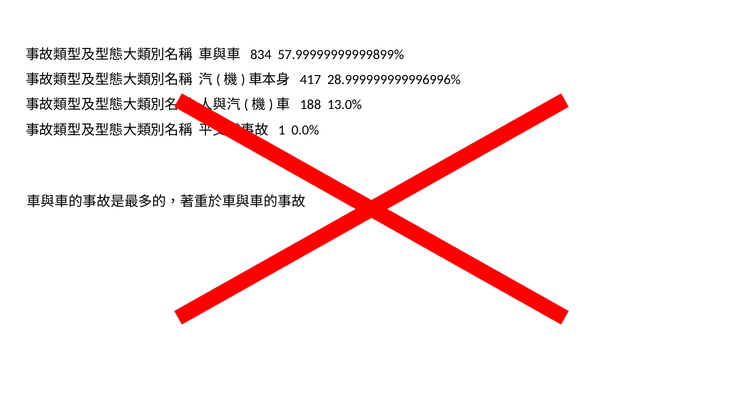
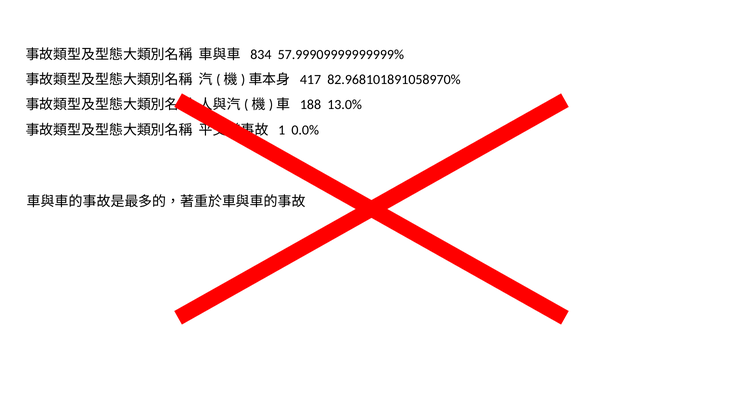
57.99999999999899%: 57.99999999999899% -> 57.99909999999999% (341, 55)
28.999999999996996%: 28.999999999996996% -> 82.968101891058970% (394, 80)
